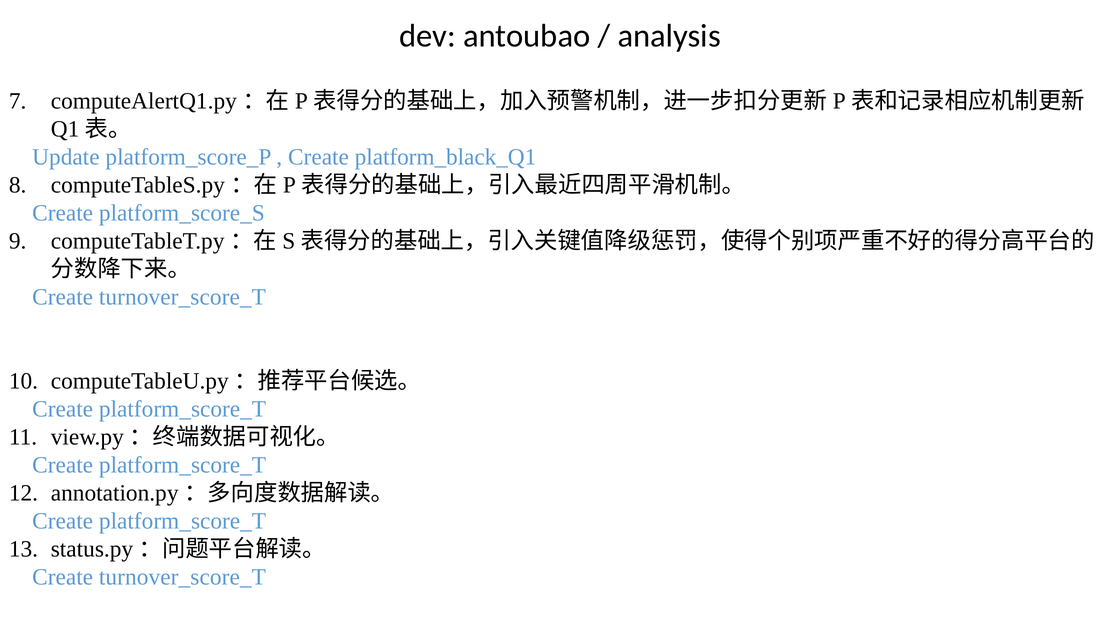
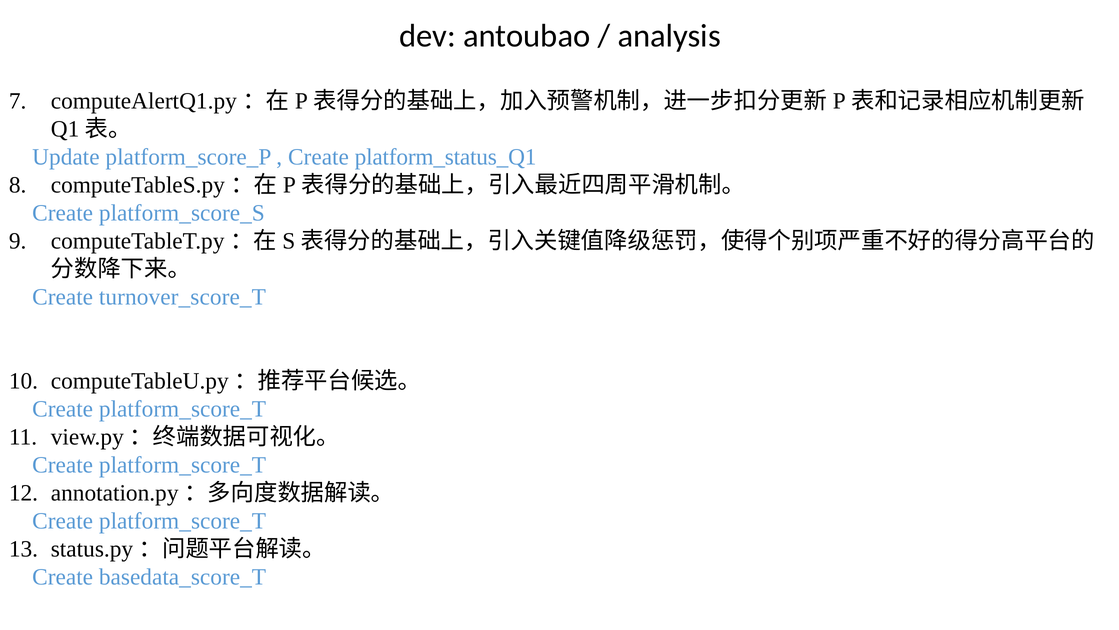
platform_black_Q1: platform_black_Q1 -> platform_status_Q1 (446, 157)
turnover_score_T: turnover_score_T -> basedata_score_T (182, 577)
